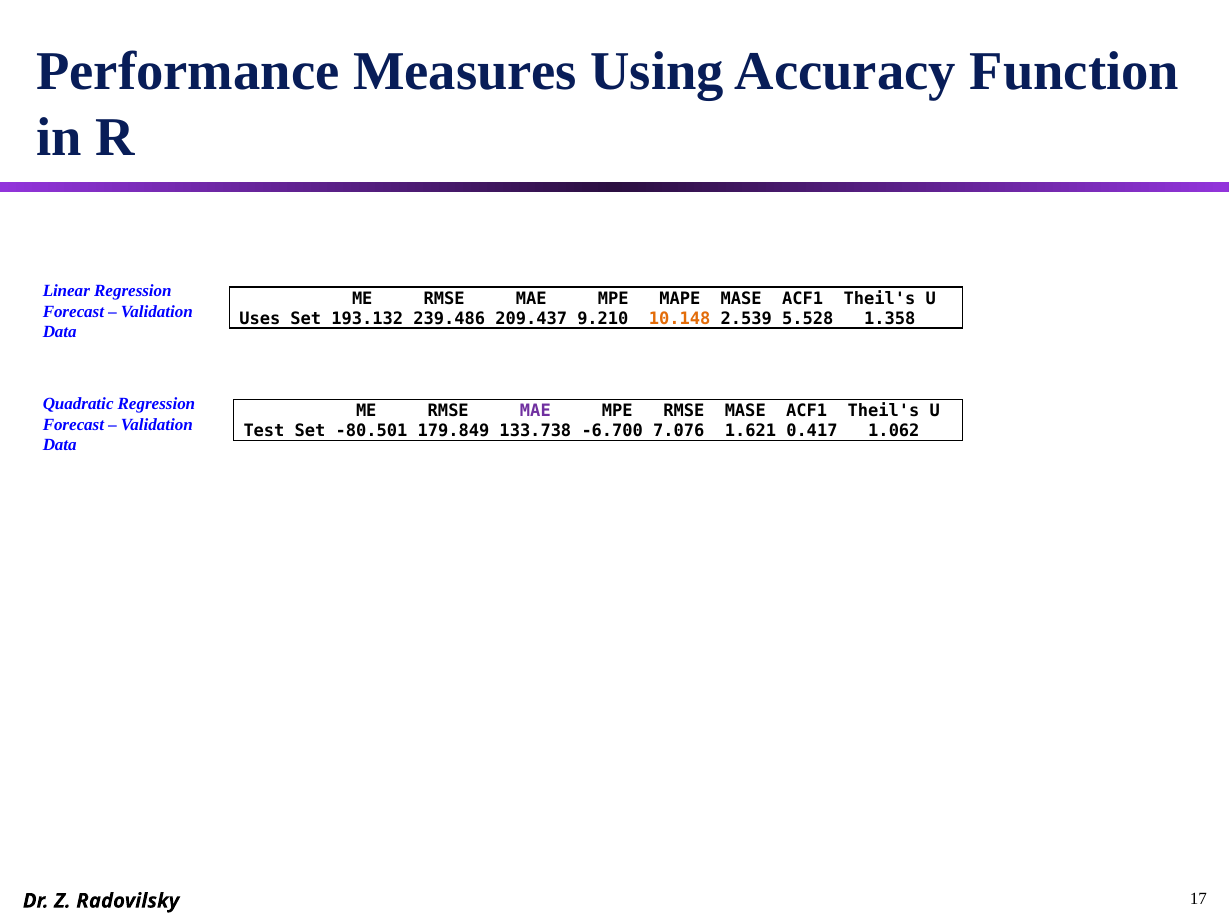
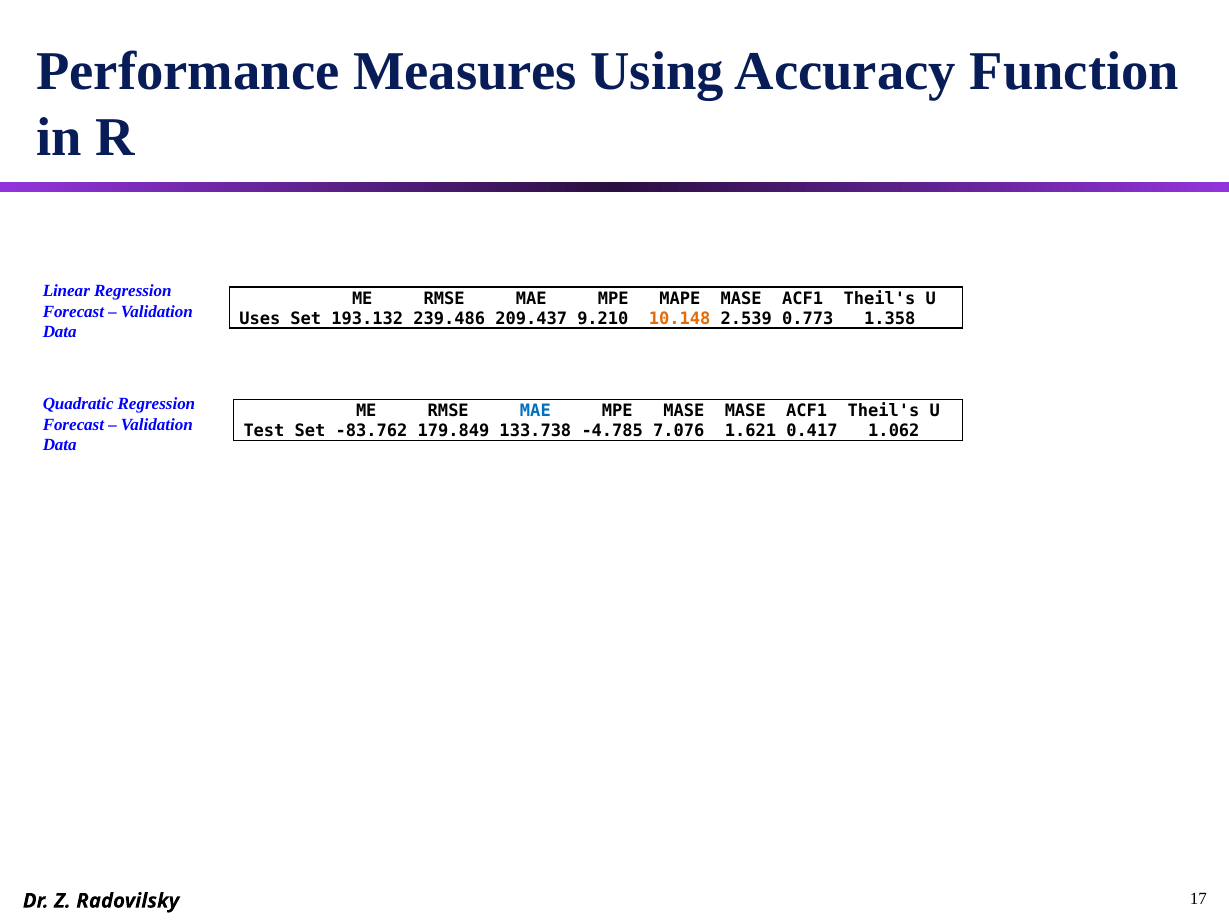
5.528: 5.528 -> 0.773 (808, 319)
MAE colour: purple -> blue (535, 411)
MPE RMSE: RMSE -> MASE (684, 411)
-80.501: -80.501 -> -83.762 (371, 431)
-6.700: -6.700 -> -4.785 (612, 431)
